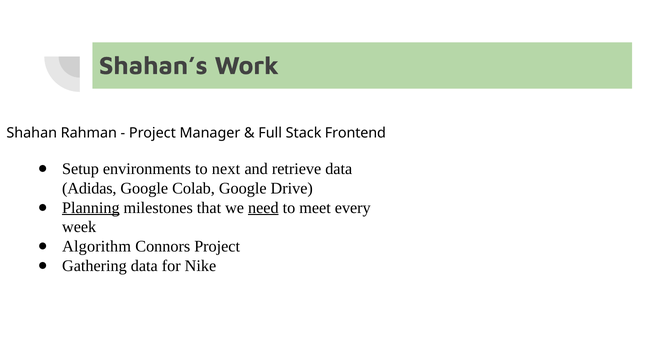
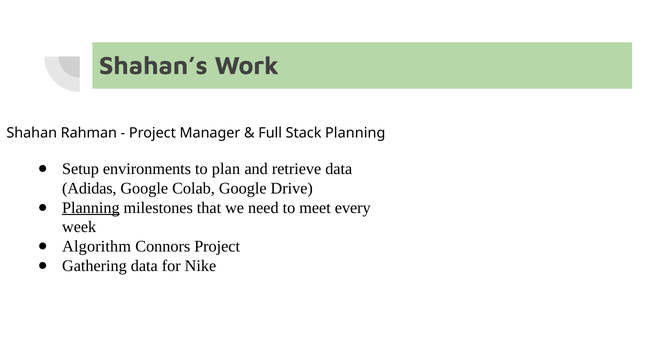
Stack Frontend: Frontend -> Planning (355, 133)
next: next -> plan (226, 169)
need underline: present -> none (263, 208)
